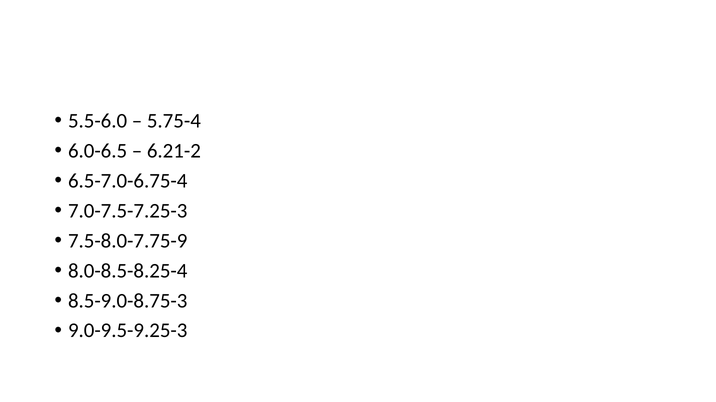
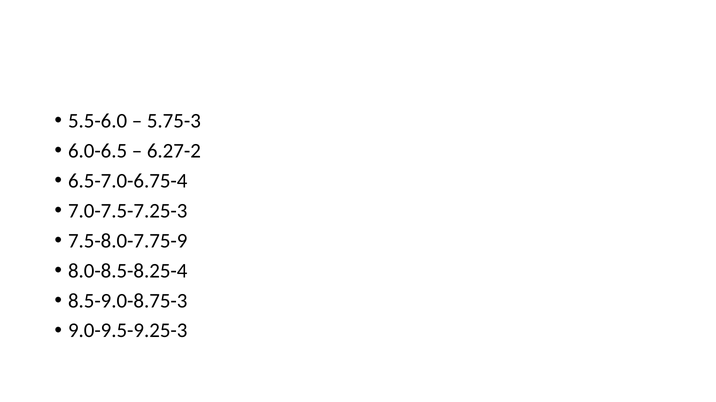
5.75-4: 5.75-4 -> 5.75-3 (174, 121)
6.21-2: 6.21-2 -> 6.27-2 (174, 151)
